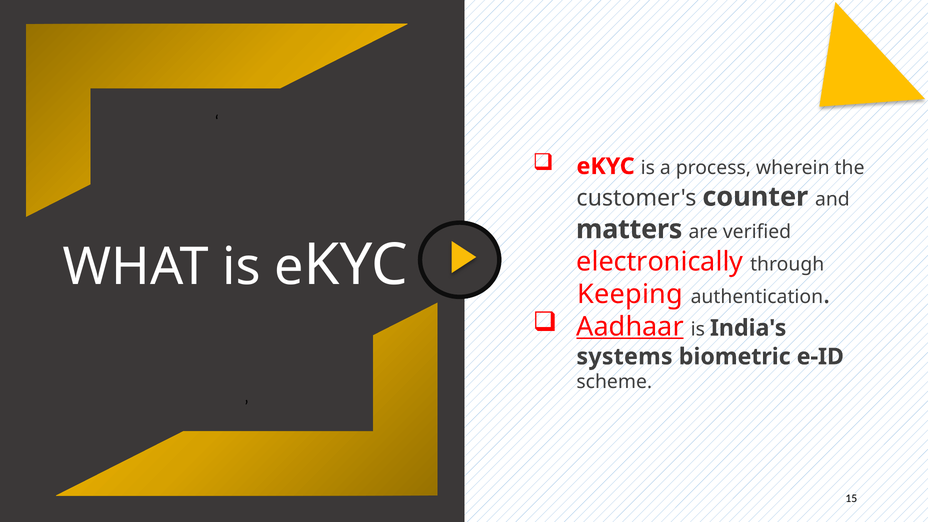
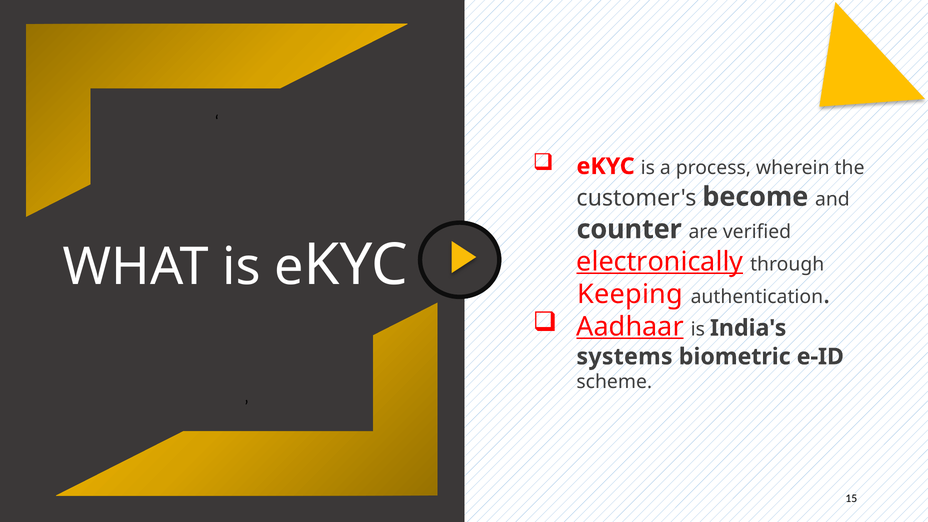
counter: counter -> become (755, 197)
matters: matters -> counter (629, 229)
electronically underline: none -> present (660, 262)
